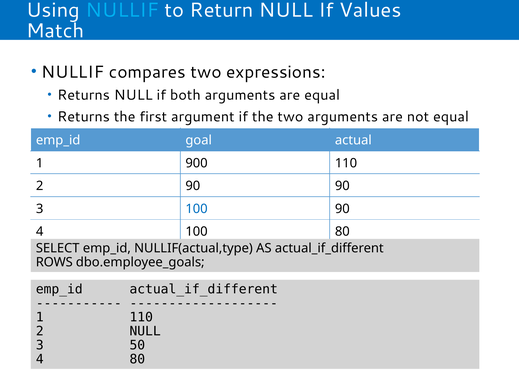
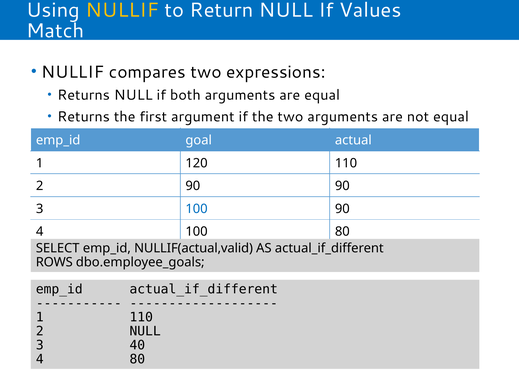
NULLIF colour: light blue -> yellow (122, 10)
900: 900 -> 120 (197, 163)
NULLIF(actual,type: NULLIF(actual,type -> NULLIF(actual,valid (194, 248)
50: 50 -> 40 (137, 345)
